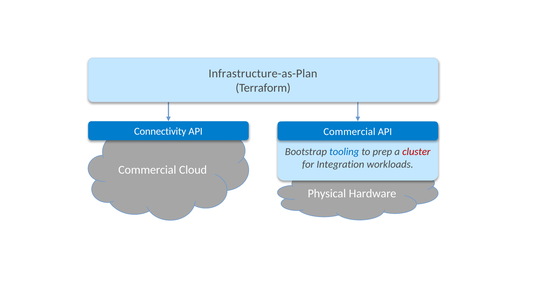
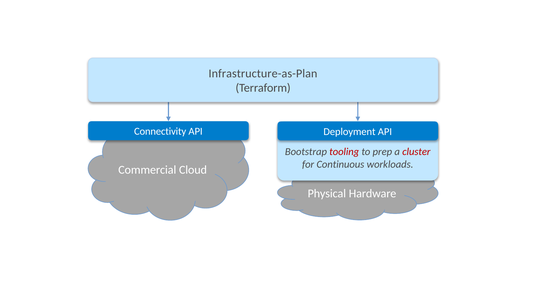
Commercial: Commercial -> Deployment (350, 132)
tooling colour: blue -> red (344, 151)
Integration: Integration -> Continuous (340, 164)
